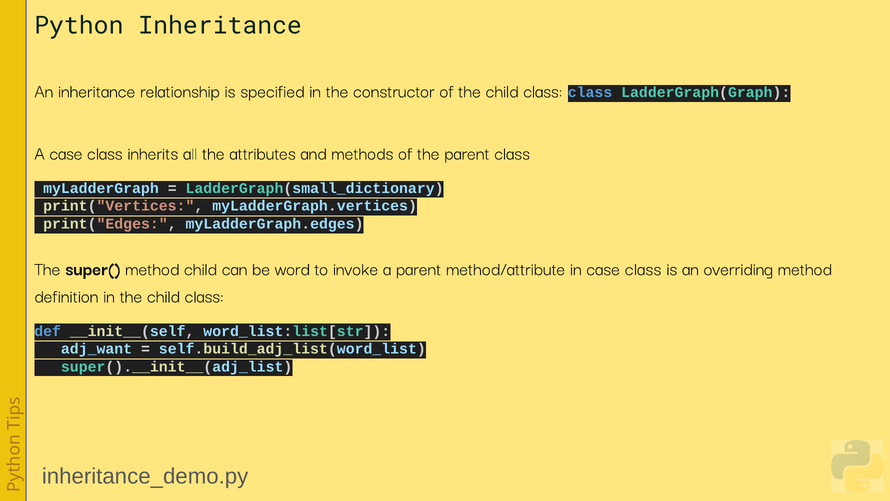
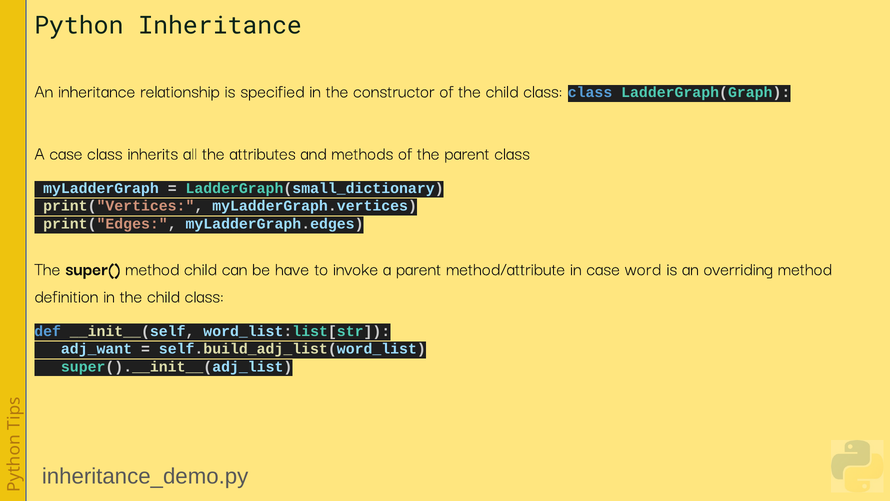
word: word -> have (292, 268)
in case class: class -> word (643, 268)
